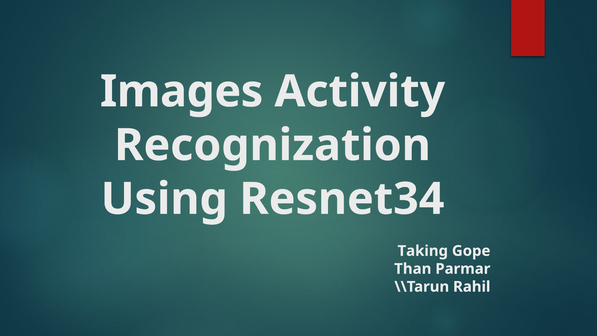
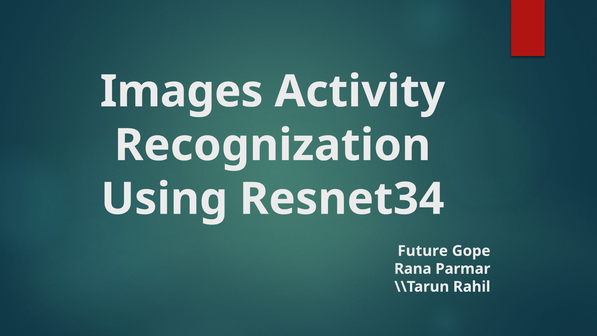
Taking: Taking -> Future (423, 251)
Than: Than -> Rana (413, 269)
